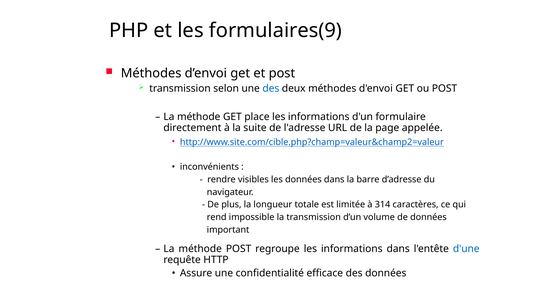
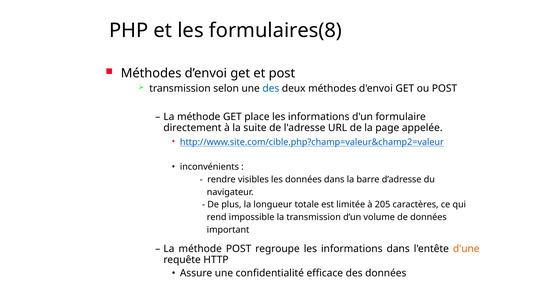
formulaires(9: formulaires(9 -> formulaires(8 (275, 30)
314: 314 -> 205 (383, 205)
d'une colour: blue -> orange (466, 249)
